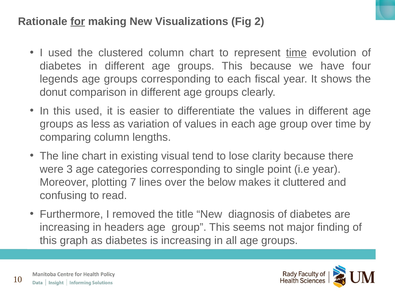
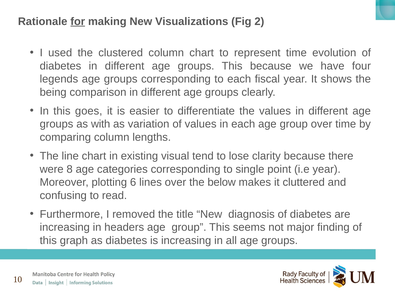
time underline: present -> none (296, 53)
donut: donut -> being (53, 92)
this used: used -> goes (89, 111)
less: less -> with (101, 124)
3: 3 -> 8 (70, 169)
7: 7 -> 6 (133, 182)
